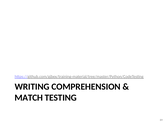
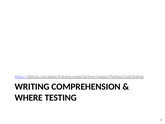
MATCH: MATCH -> WHERE (29, 97)
